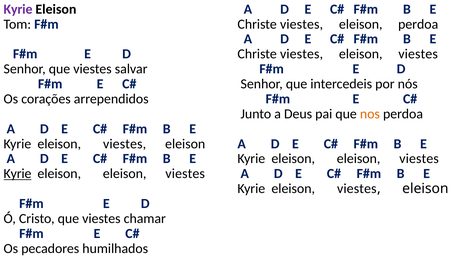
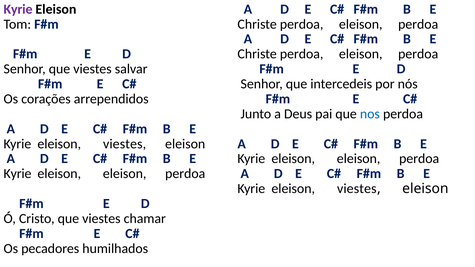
viestes: viestes -> perdoa (302, 24)
viestes: viestes -> perdoa (302, 54)
viestes: viestes -> perdoa (418, 54)
nos colour: orange -> blue (370, 114)
viestes: viestes -> perdoa (419, 159)
Kyrie underline: present -> none (17, 174)
viestes: viestes -> perdoa (185, 174)
